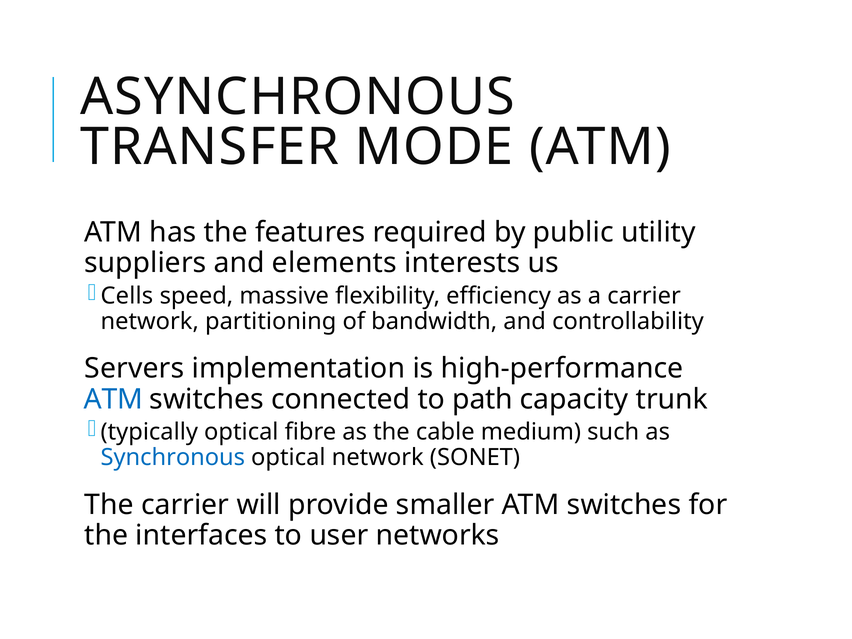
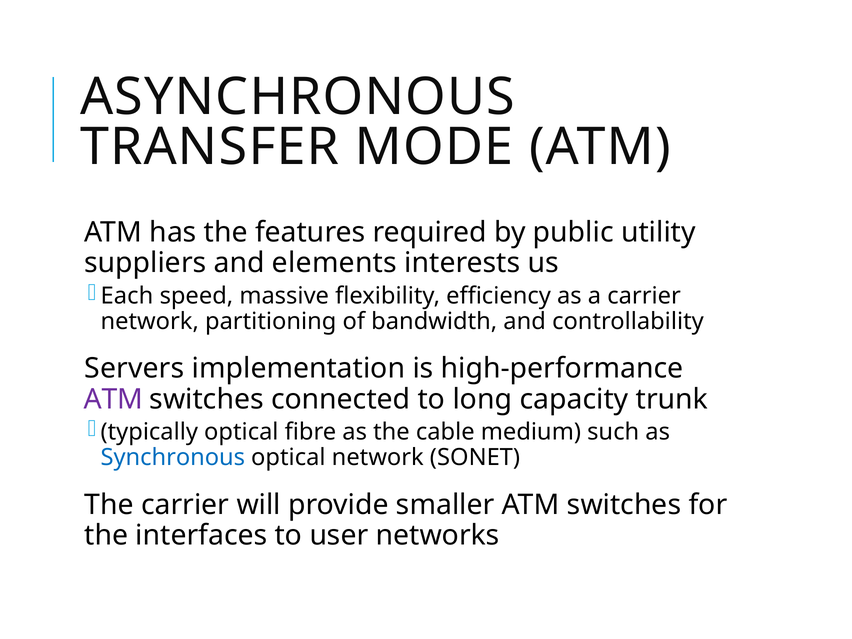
Cells: Cells -> Each (127, 296)
ATM colour: blue -> purple (113, 399)
path: path -> long (482, 399)
